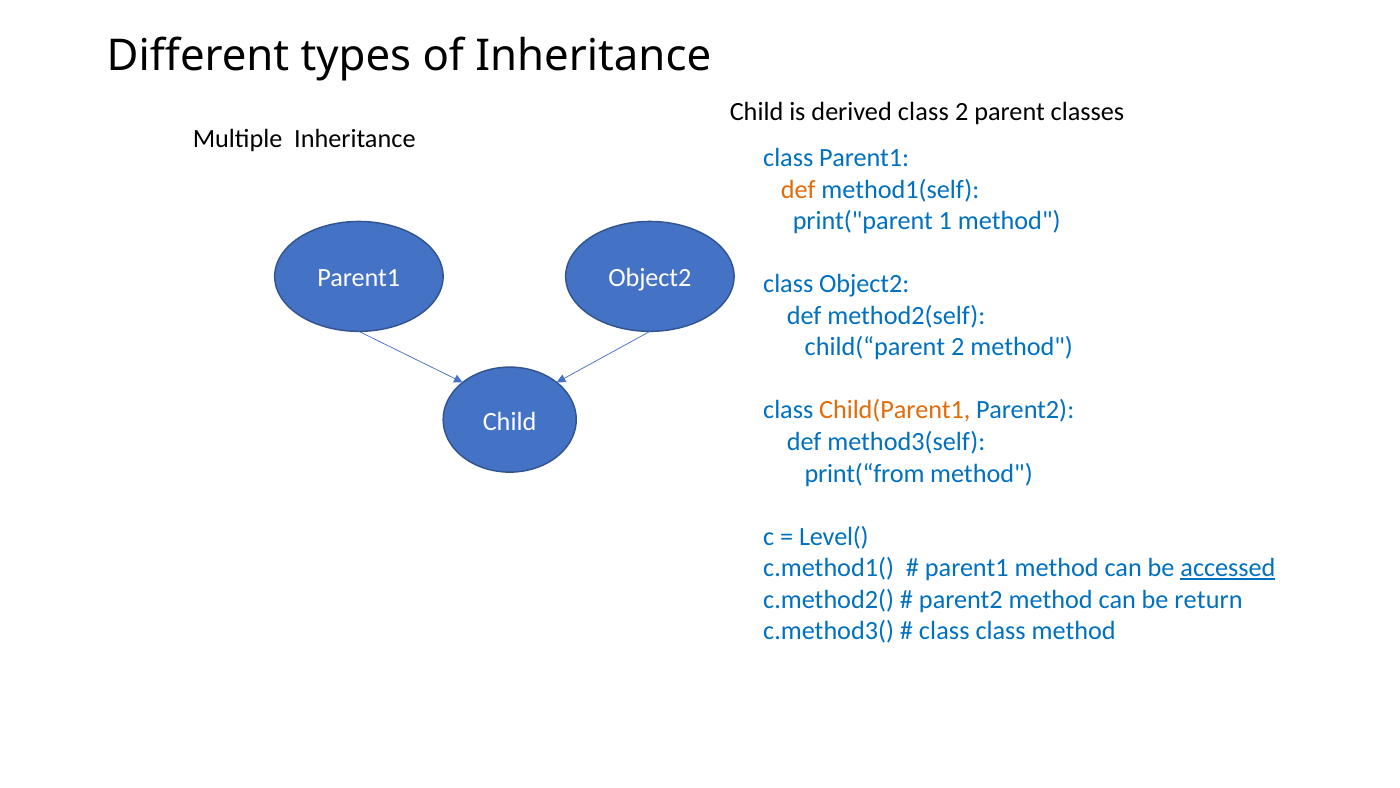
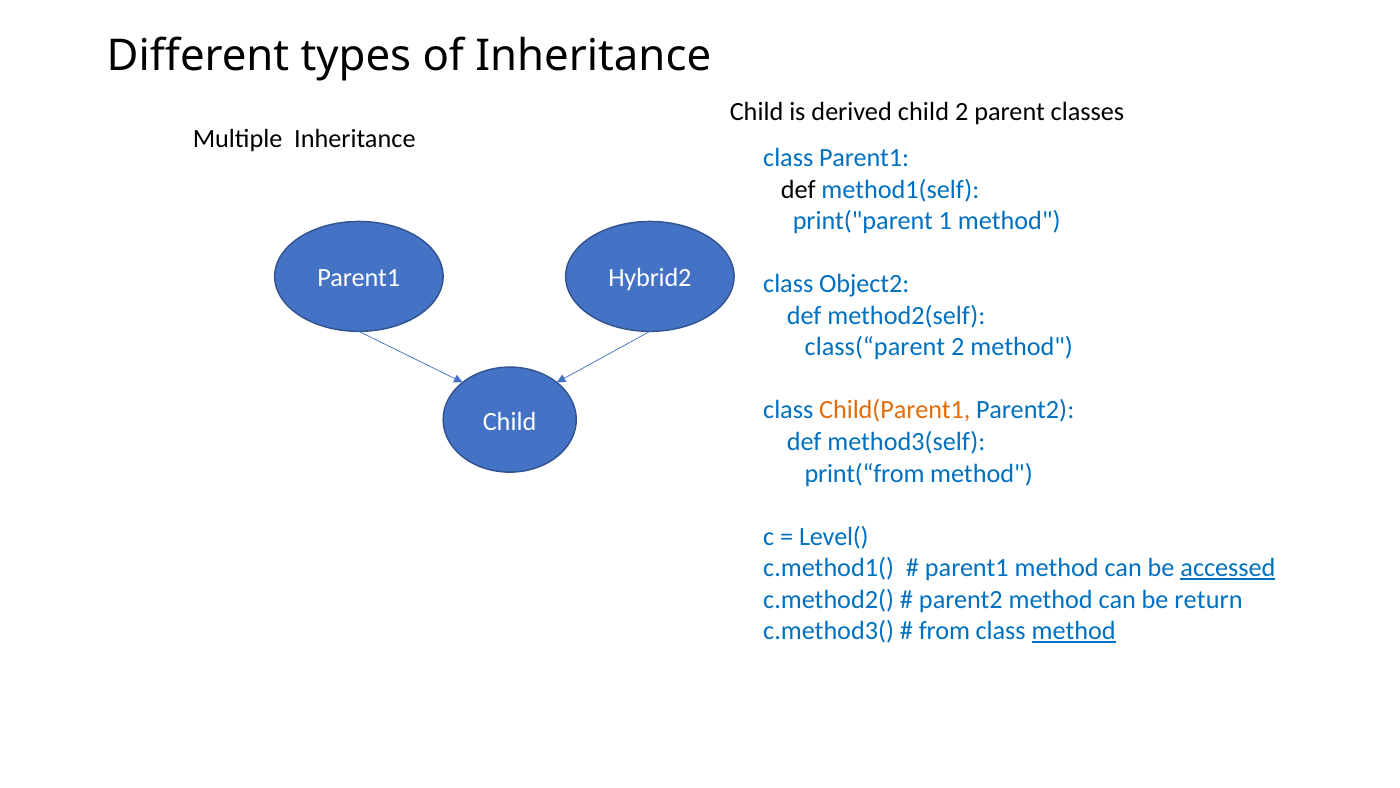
derived class: class -> child (923, 111)
def colour: orange -> black (798, 190)
Parent1 Object2: Object2 -> Hybrid2 (650, 278)
child(“parent: child(“parent -> class(“parent (875, 347)
class: class -> from (944, 631)
method underline: none -> present (1074, 631)
